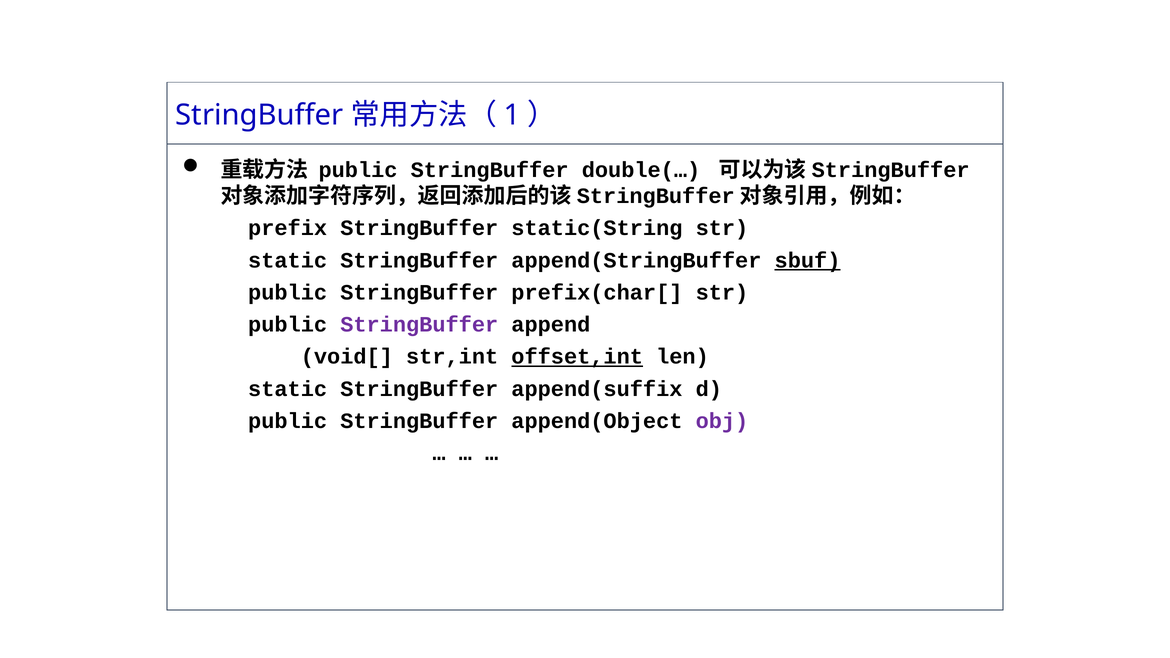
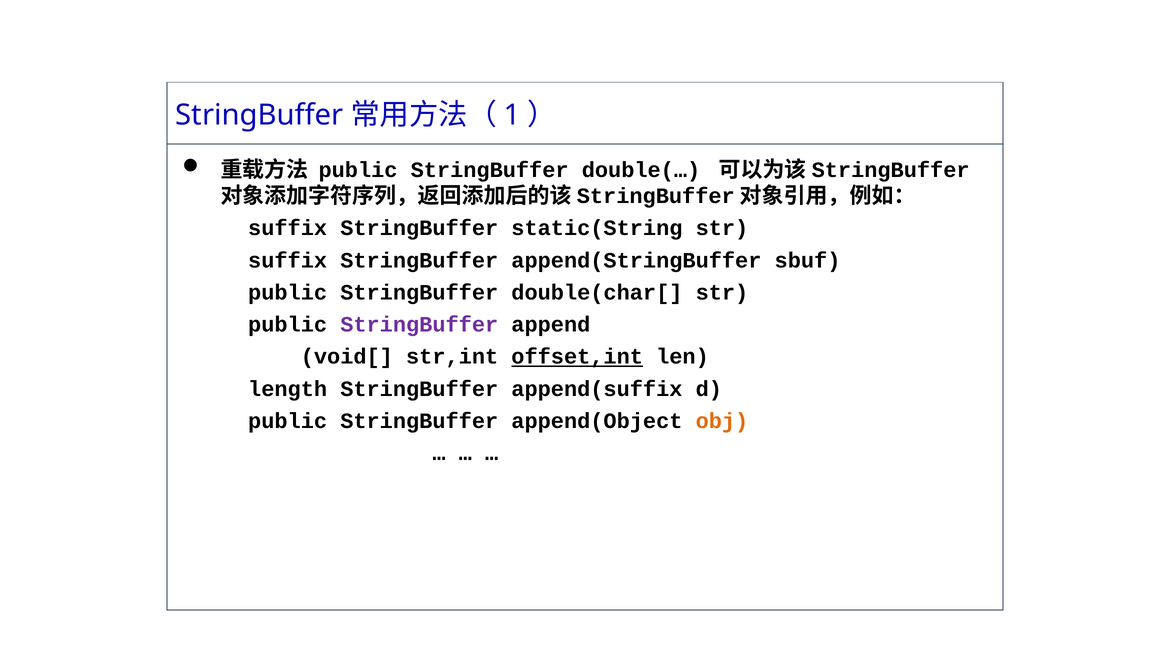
prefix: prefix -> suffix (288, 228)
static: static -> suffix (288, 260)
sbuf underline: present -> none (808, 260)
prefix(char[: prefix(char[ -> double(char[ (597, 293)
static: static -> length (288, 389)
obj colour: purple -> orange (722, 421)
